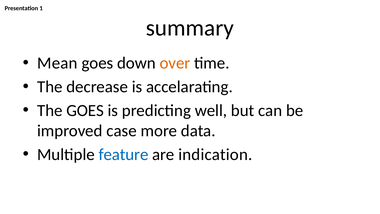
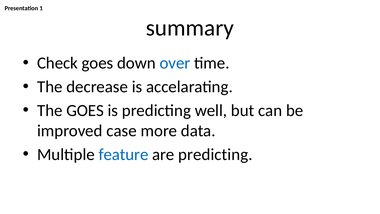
Mean: Mean -> Check (57, 63)
over colour: orange -> blue (175, 63)
are indication: indication -> predicting (215, 154)
